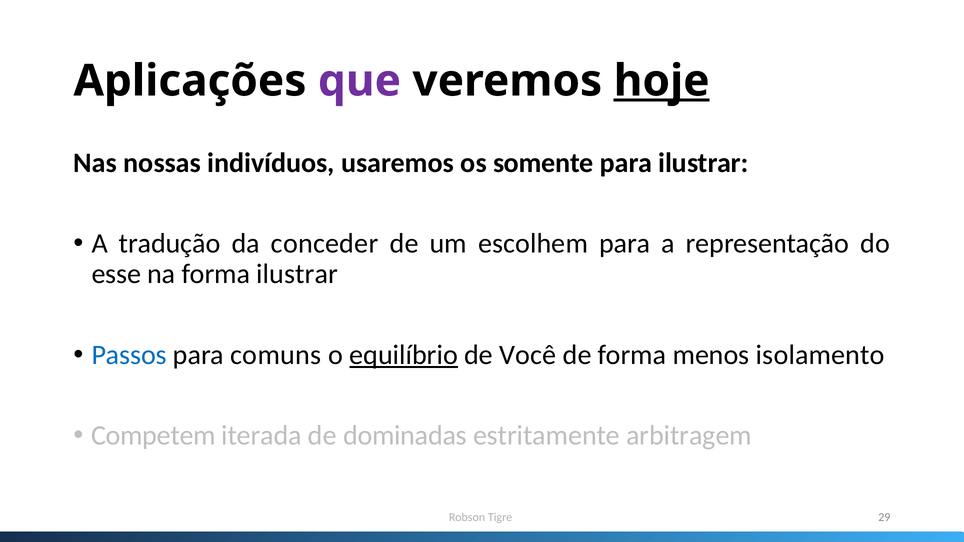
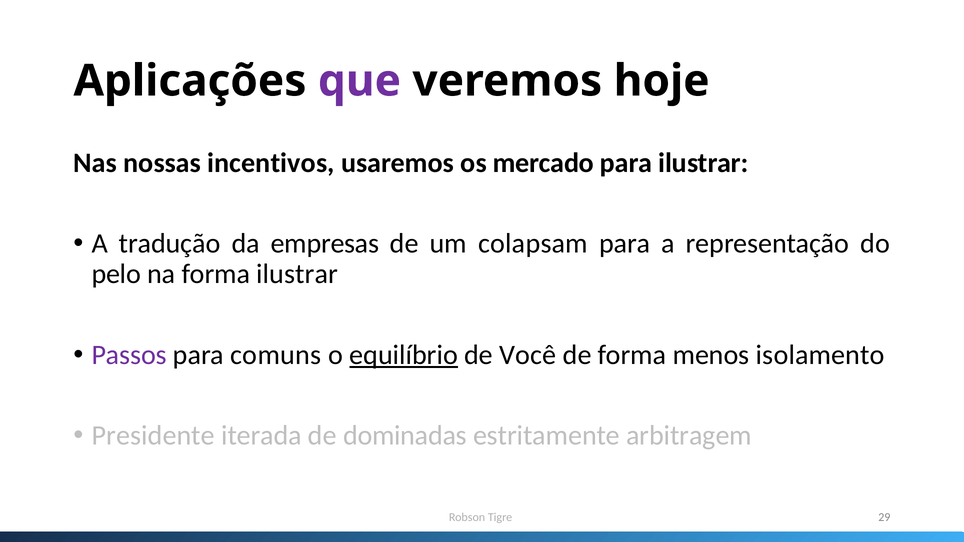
hoje underline: present -> none (662, 81)
indivíduos: indivíduos -> incentivos (271, 163)
somente: somente -> mercado (543, 163)
conceder: conceder -> empresas (325, 244)
escolhem: escolhem -> colapsam (533, 244)
esse: esse -> pelo (116, 274)
Passos colour: blue -> purple (129, 355)
Competem: Competem -> Presidente (153, 436)
